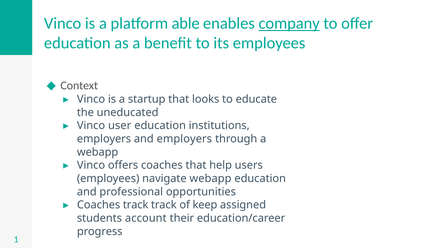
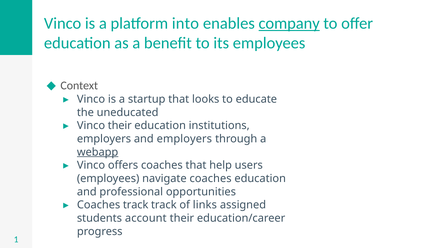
able: able -> into (185, 23)
Vinco user: user -> their (120, 125)
webapp underline: none -> present (98, 152)
navigate webapp: webapp -> coaches (211, 178)
keep: keep -> links (205, 205)
